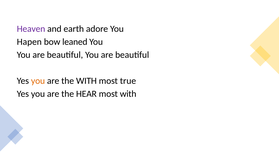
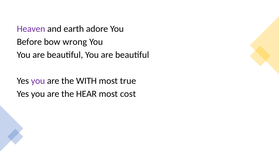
Hapen: Hapen -> Before (29, 42)
leaned: leaned -> wrong (75, 42)
you colour: orange -> purple (38, 81)
most with: with -> cost (128, 94)
